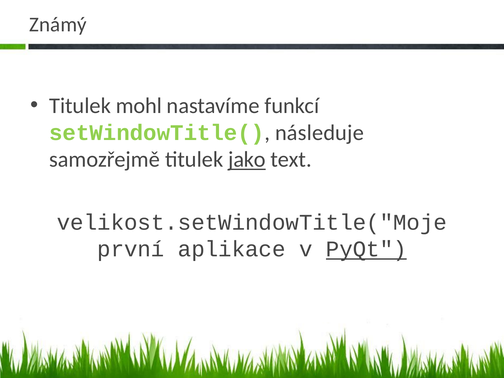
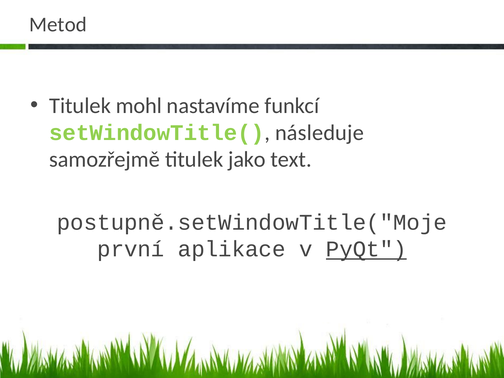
Známý: Známý -> Metod (58, 25)
jako underline: present -> none (247, 160)
velikost.setWindowTitle("Moje: velikost.setWindowTitle("Moje -> postupně.setWindowTitle("Moje (252, 222)
